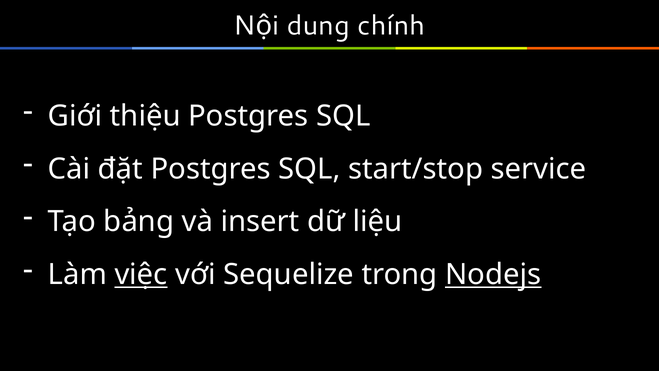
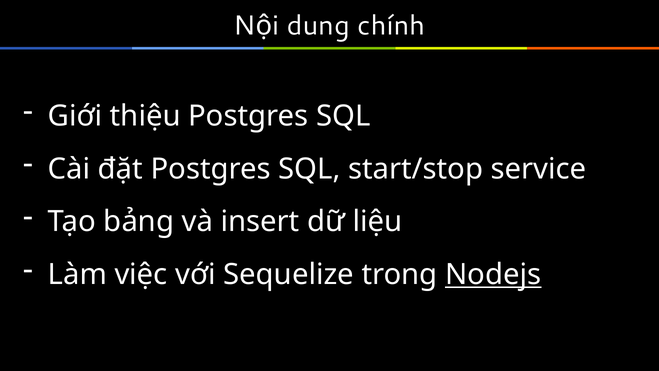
việc underline: present -> none (141, 274)
